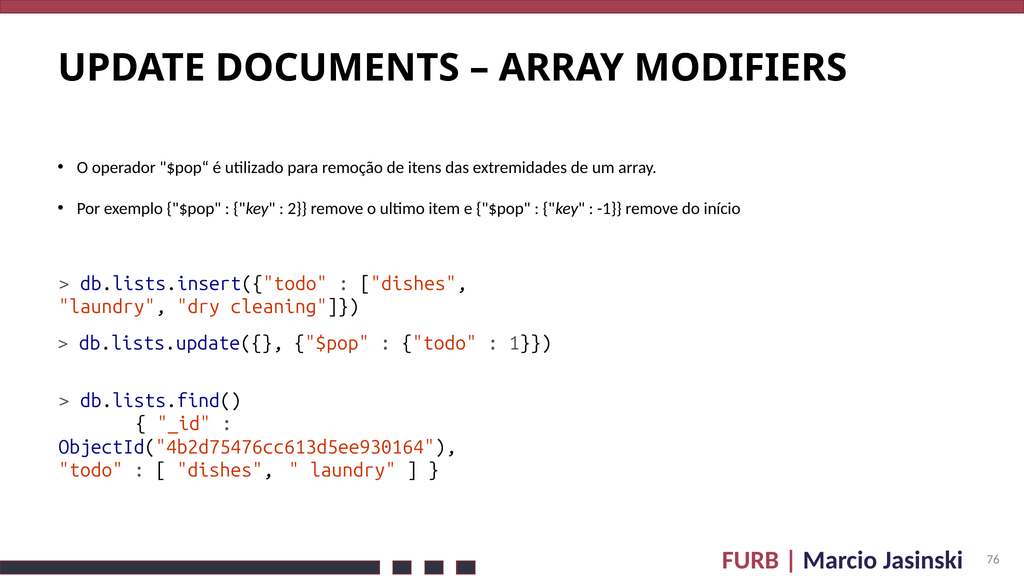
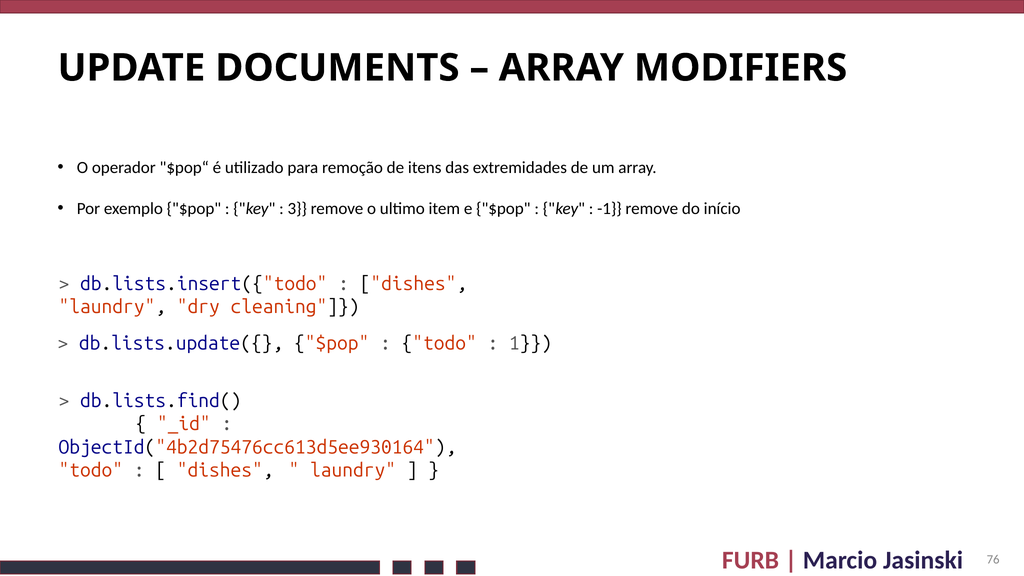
2: 2 -> 3 (297, 209)
